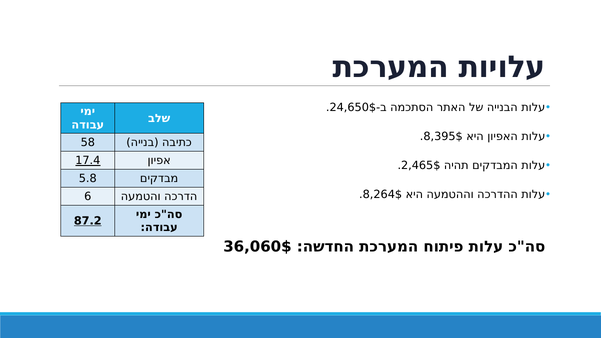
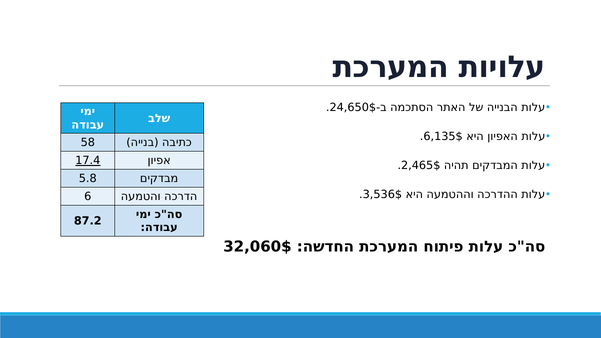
8,395$: 8,395$ -> 6,135$ (443, 137)
8,264$: 8,264$ -> 3,536$ (382, 195)
87.2 underline: present -> none (88, 221)
36,060$: 36,060$ -> 32,060$ (257, 247)
